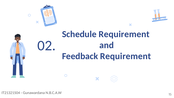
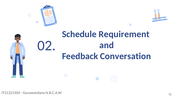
Feedback Requirement: Requirement -> Conversation (126, 56)
